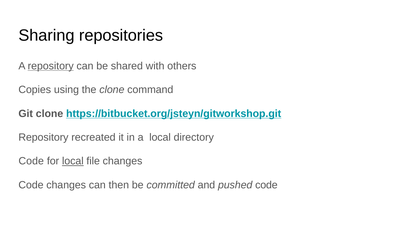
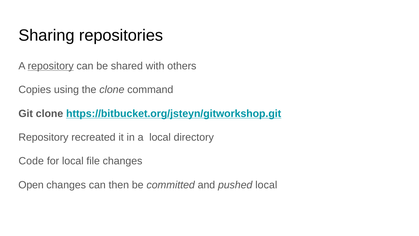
local underline: present -> none (73, 161)
Code: Code -> Open (31, 185)
pushed code: code -> local (266, 185)
